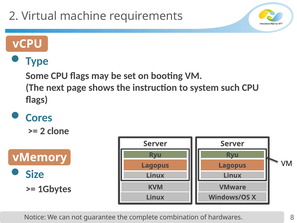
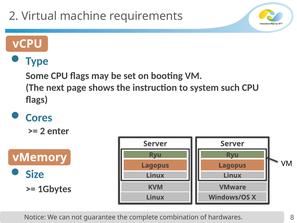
clone: clone -> enter (58, 131)
